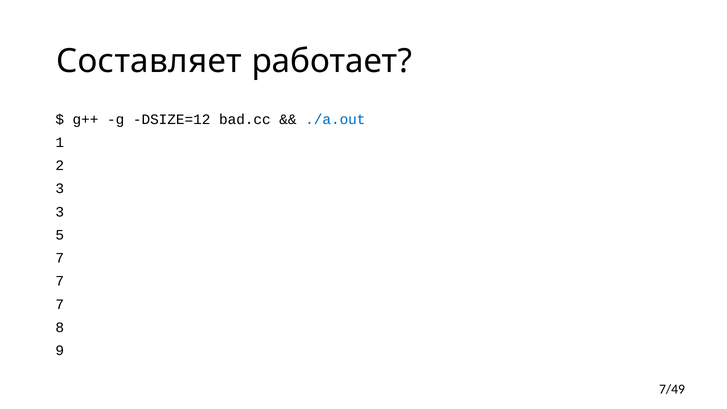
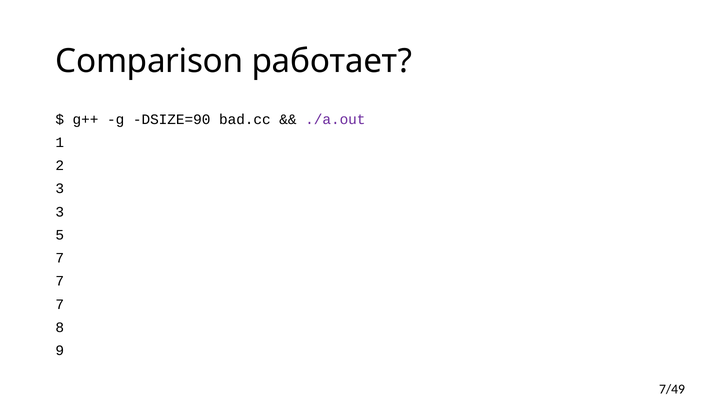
Составляет: Составляет -> Comparison (149, 61)
DSIZE=12: DSIZE=12 -> DSIZE=90 (172, 119)
./a.out colour: blue -> purple (335, 119)
